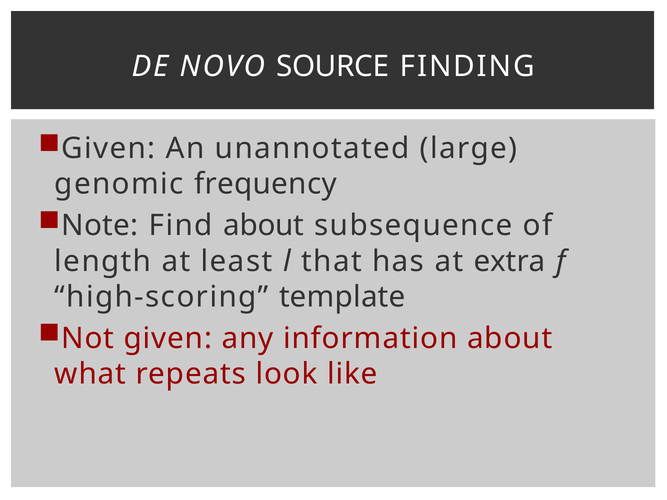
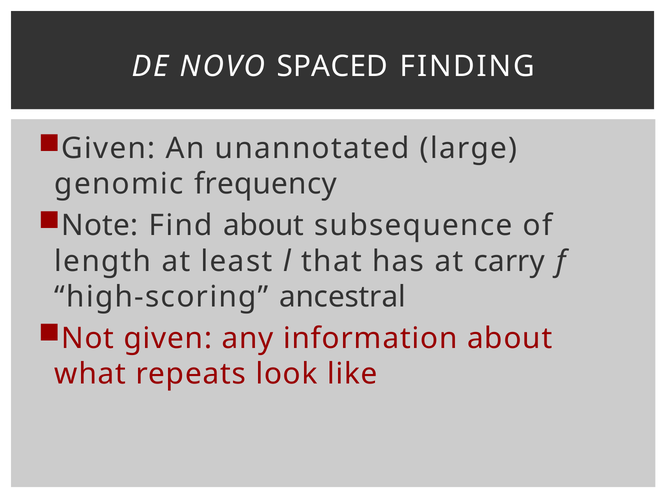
SOURCE: SOURCE -> SPACED (332, 66)
extra: extra -> carry (509, 261)
template: template -> ancestral (342, 297)
